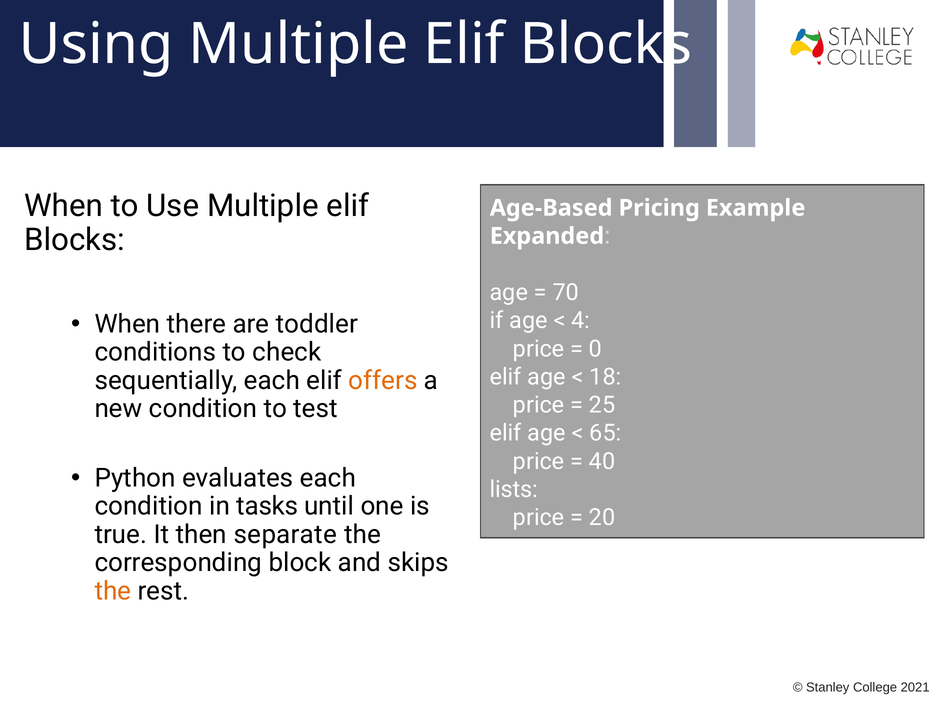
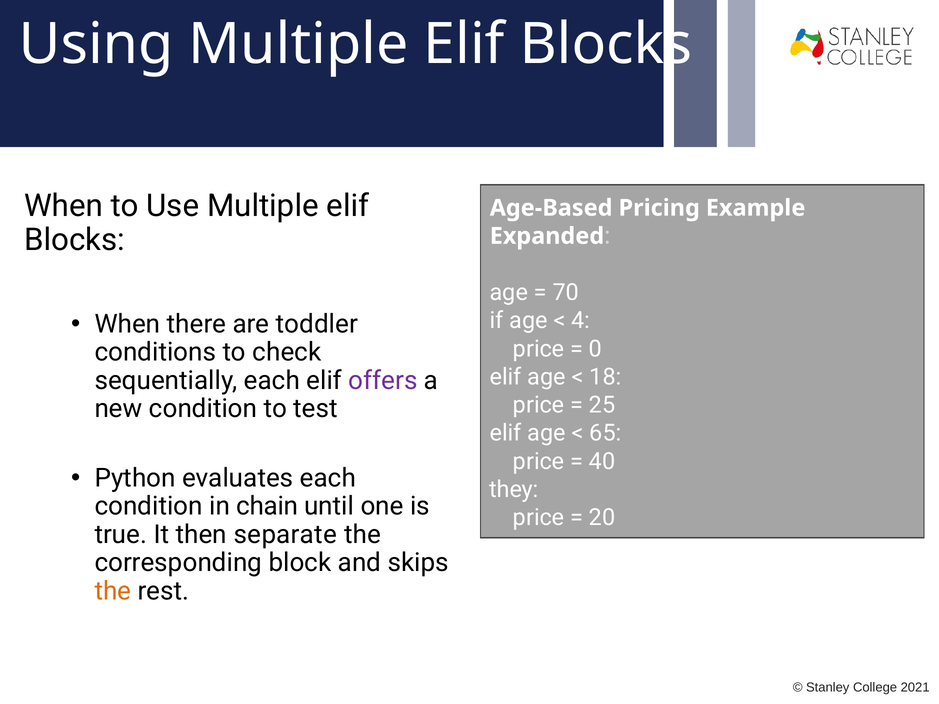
offers colour: orange -> purple (383, 381)
lists: lists -> they (514, 490)
tasks: tasks -> chain (267, 507)
